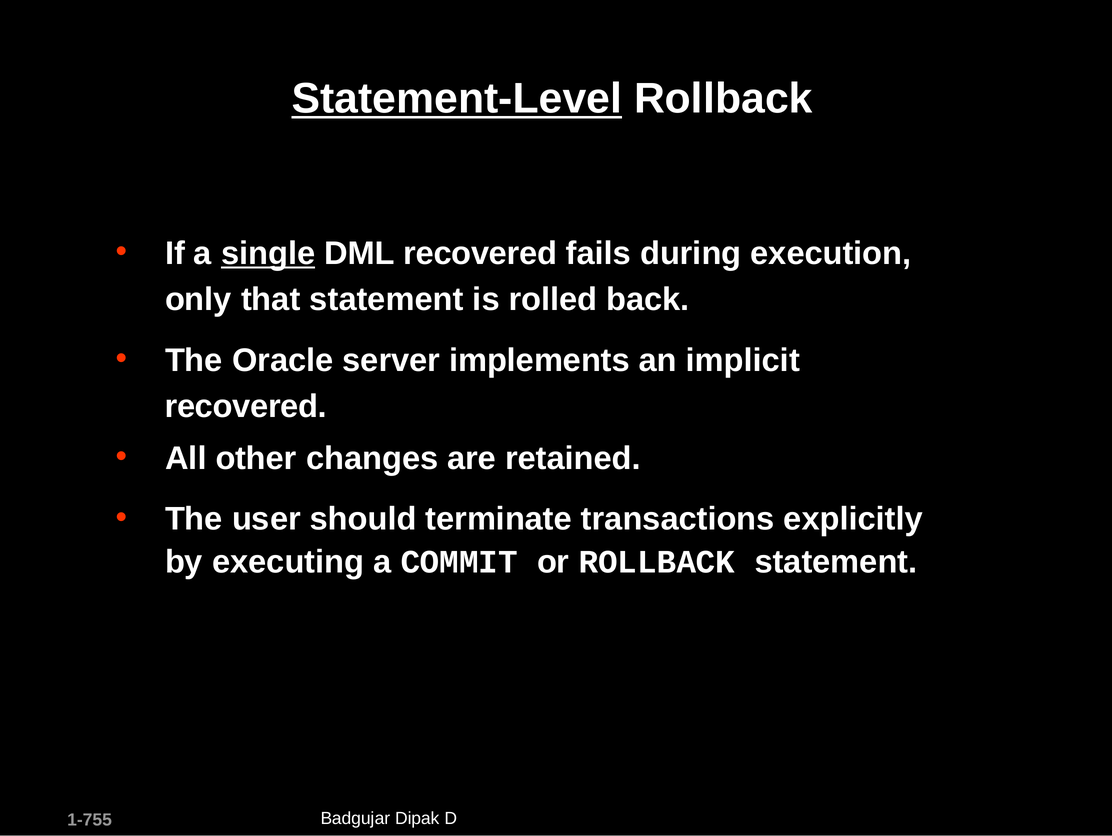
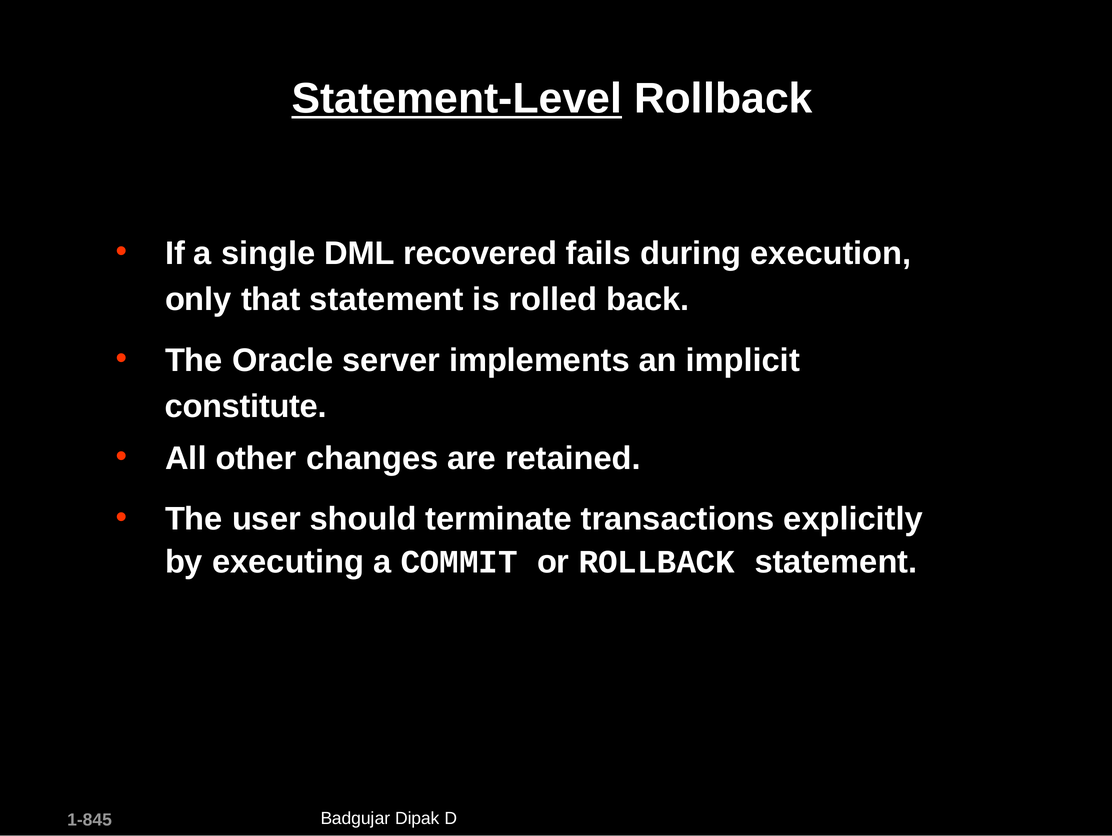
single underline: present -> none (268, 253)
recovered: recovered -> constitute (246, 406)
1-755: 1-755 -> 1-845 (90, 819)
